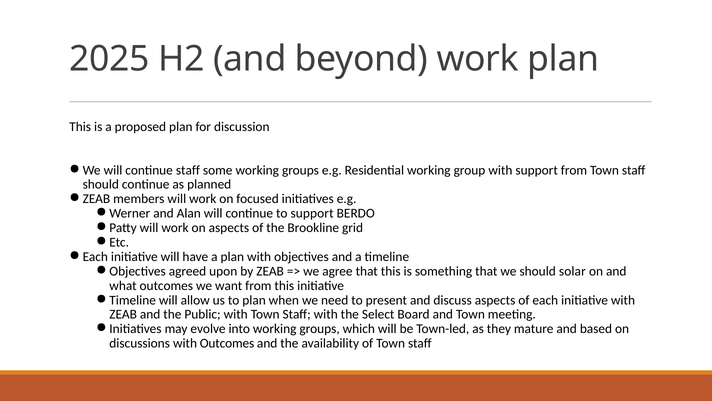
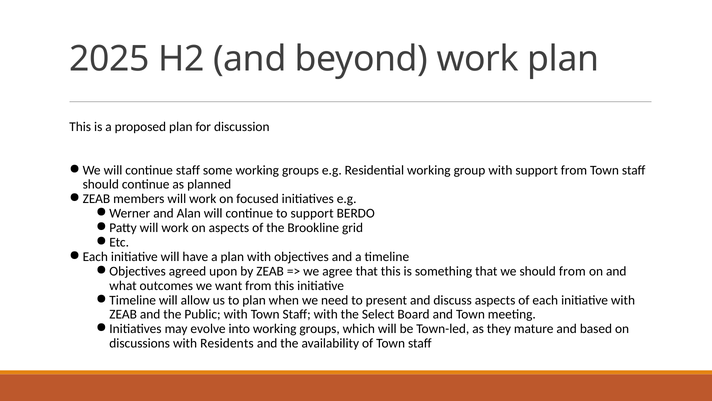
should solar: solar -> from (572, 271)
with Outcomes: Outcomes -> Residents (227, 343)
